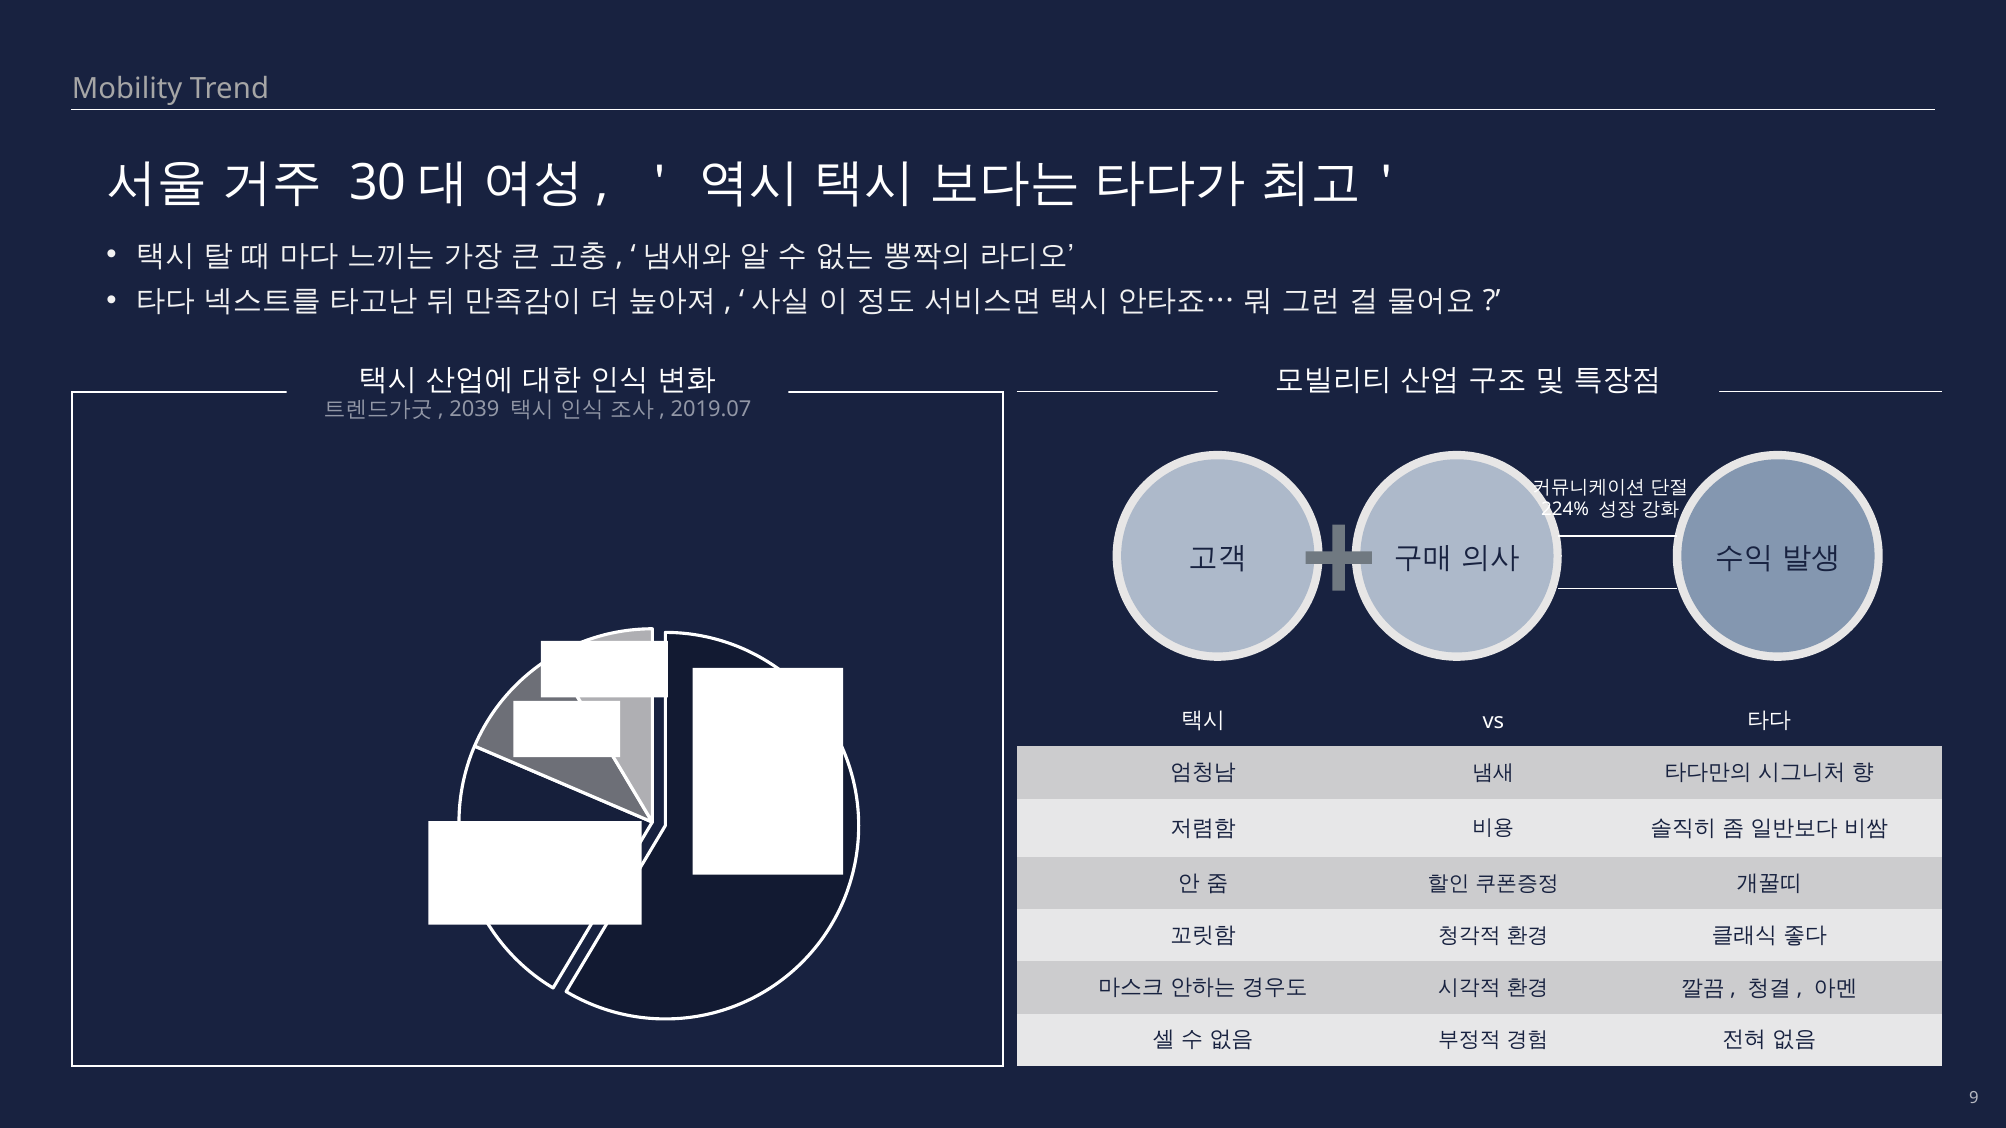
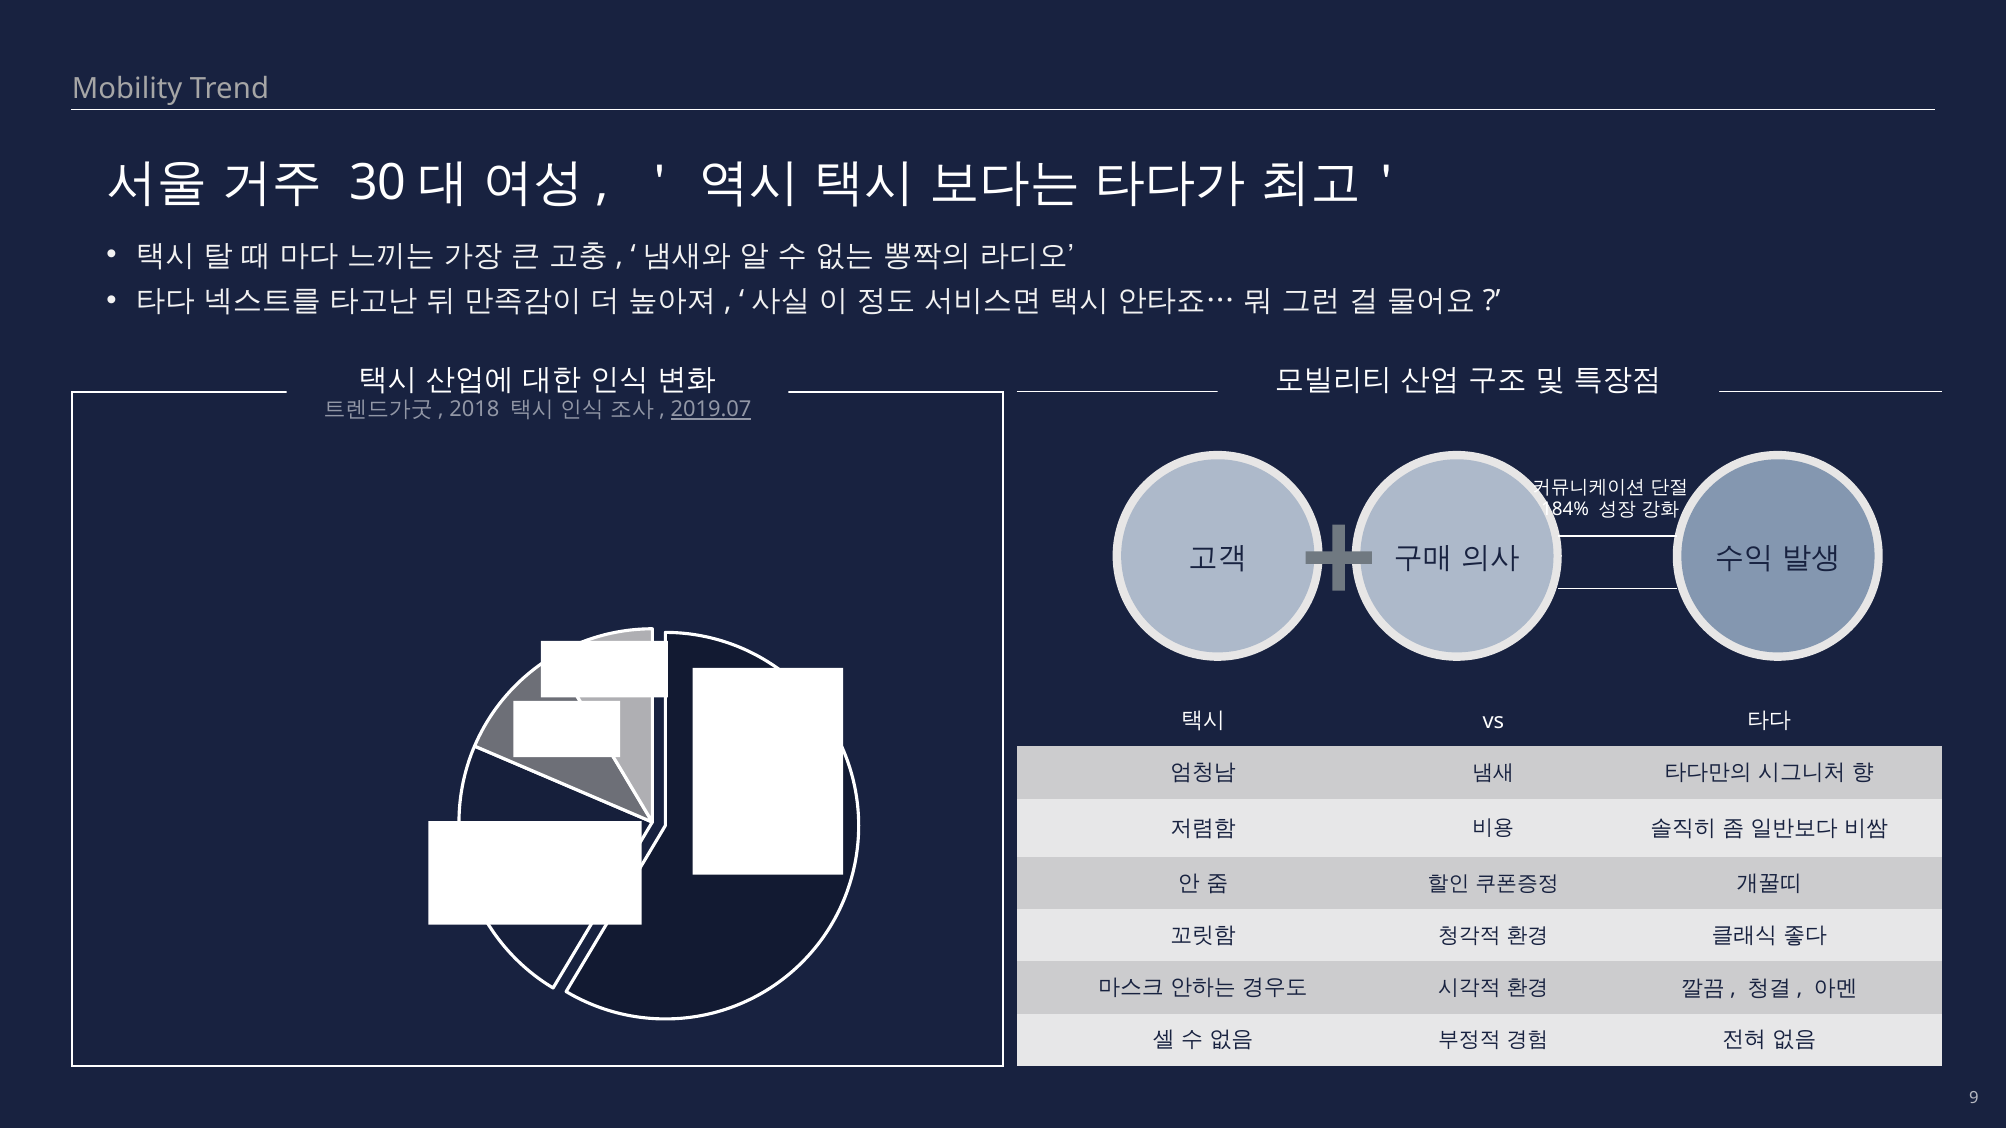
2039: 2039 -> 2018 (474, 410)
2019.07 underline: none -> present (711, 410)
224%: 224% -> 184% (1565, 510)
